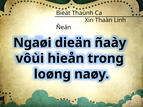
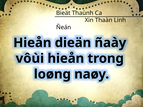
Ngaøi: Ngaøi -> Hieån (32, 43)
